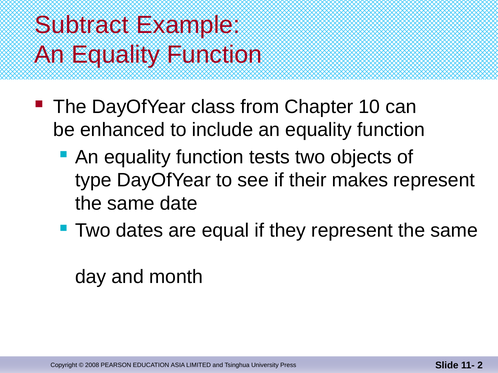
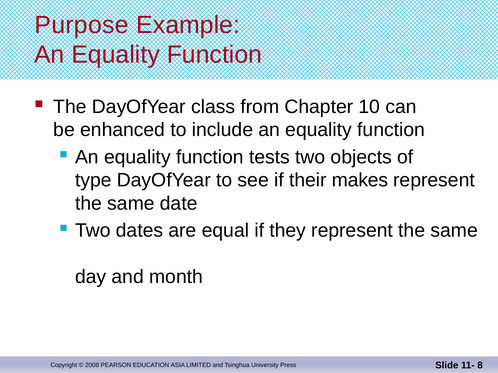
Subtract: Subtract -> Purpose (82, 25)
2: 2 -> 8 (480, 366)
